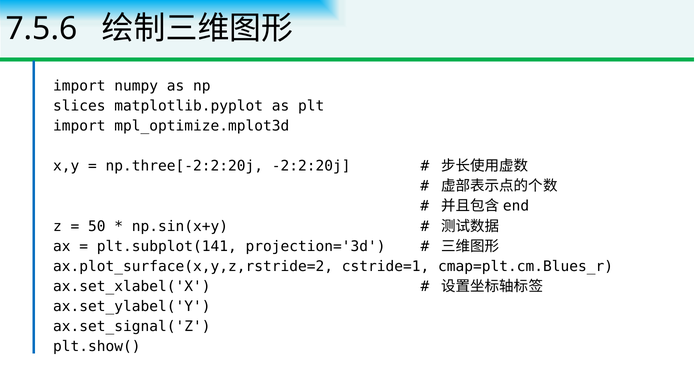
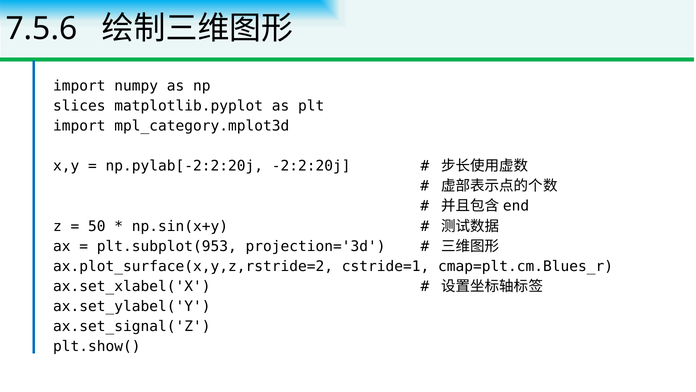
mpl_optimize.mplot3d: mpl_optimize.mplot3d -> mpl_category.mplot3d (202, 126)
np.three[-2:2:20j: np.three[-2:2:20j -> np.pylab[-2:2:20j (184, 166)
plt.subplot(141: plt.subplot(141 -> plt.subplot(953 (167, 246)
